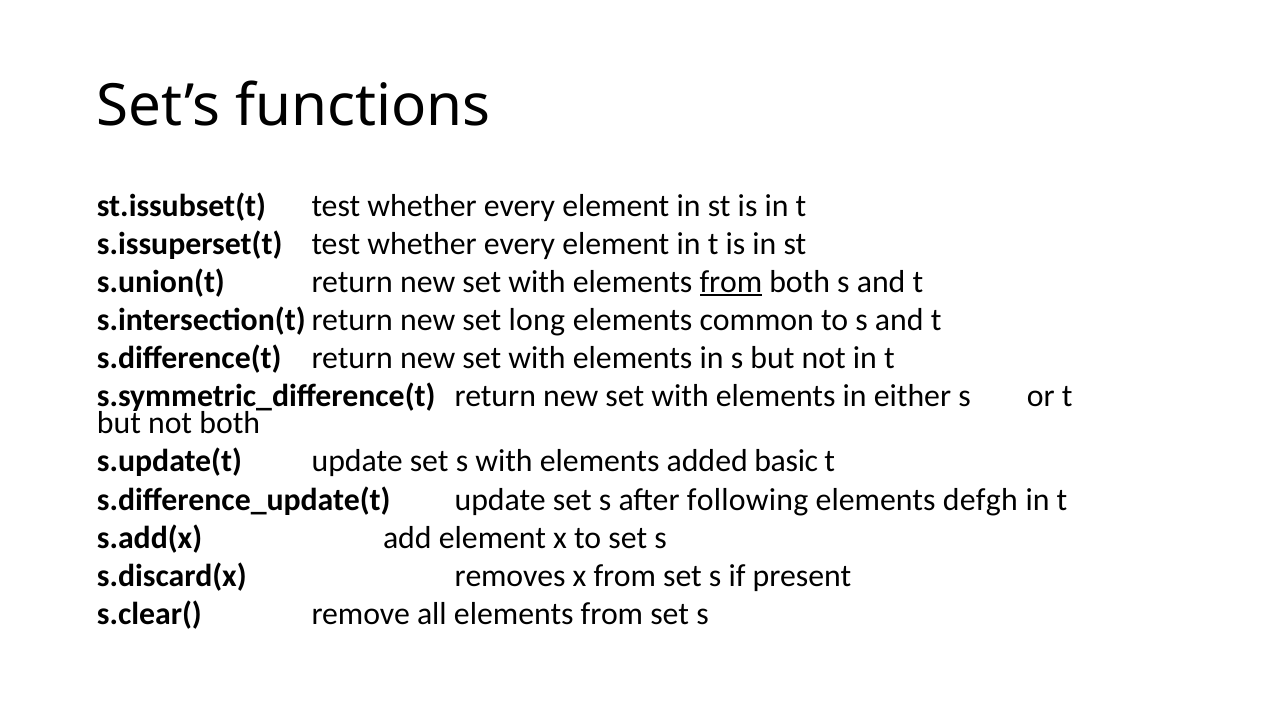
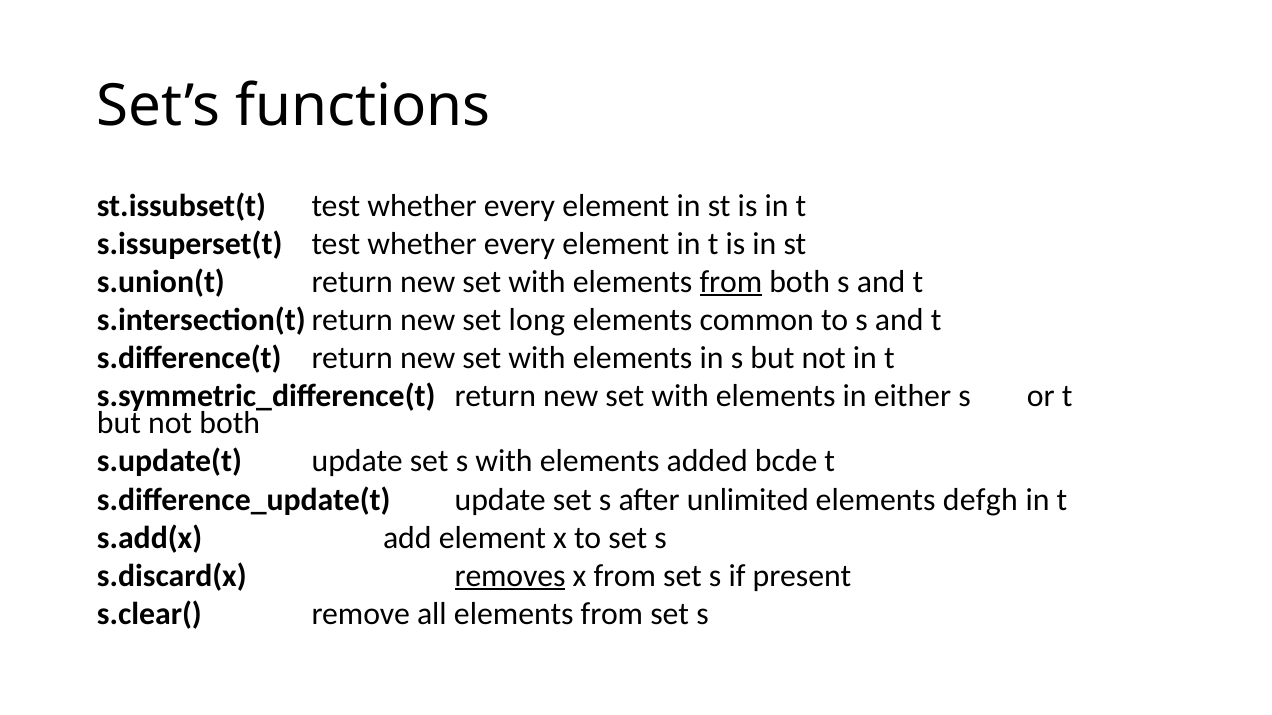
basic: basic -> bcde (786, 462)
following: following -> unlimited (748, 500)
removes underline: none -> present (510, 576)
